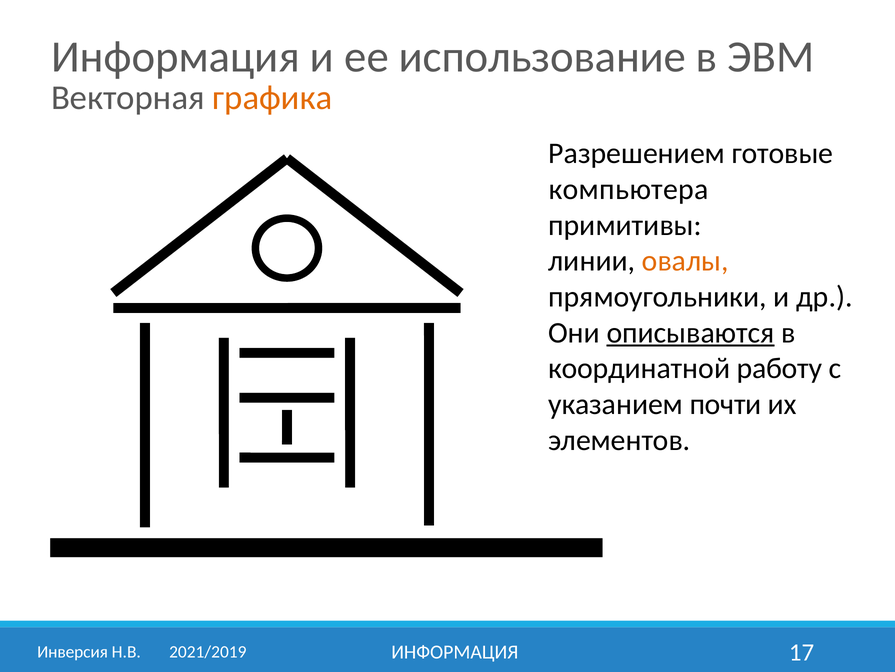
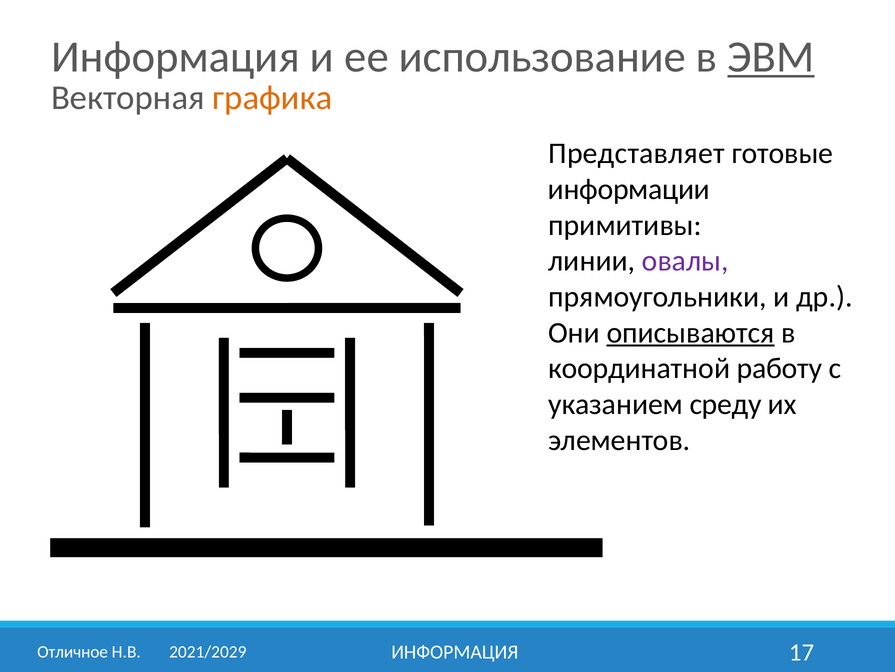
ЭВМ underline: none -> present (771, 57)
Разрешением: Разрешением -> Представляет (637, 153)
компьютера: компьютера -> информации (629, 189)
овалы colour: orange -> purple (685, 261)
почти: почти -> среду (726, 404)
Инверсия: Инверсия -> Отличное (73, 651)
2021/2019: 2021/2019 -> 2021/2029 (208, 651)
